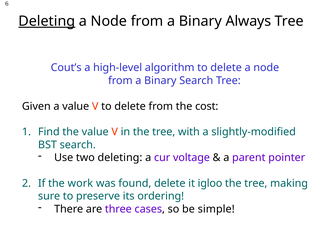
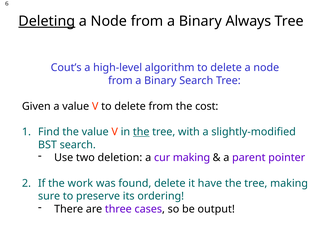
the underline: none -> present (141, 132)
two deleting: deleting -> deletion (120, 158)
cur voltage: voltage -> making (191, 158)
igloo: igloo -> have (210, 184)
simple: simple -> output (216, 209)
